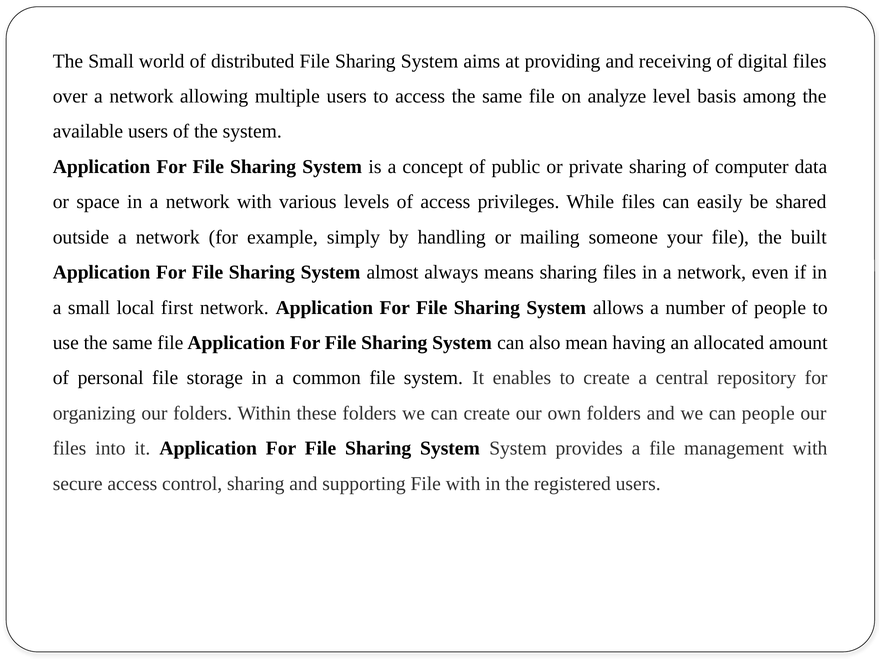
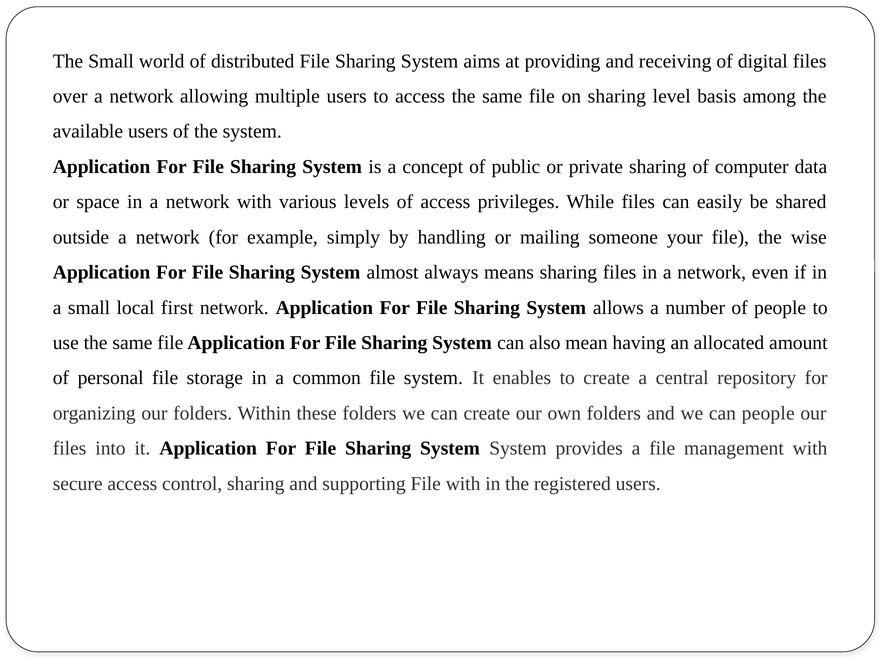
on analyze: analyze -> sharing (617, 96)
built: built -> wise (809, 237)
